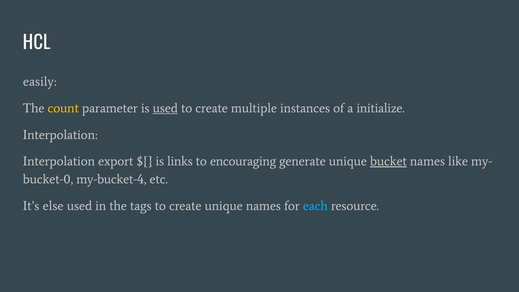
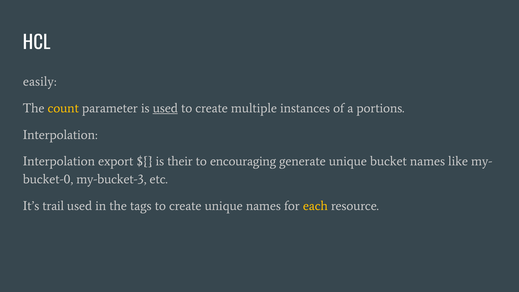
initialize: initialize -> portions (380, 108)
links: links -> their (180, 161)
bucket underline: present -> none (388, 161)
my-bucket-4: my-bucket-4 -> my-bucket-3 (111, 179)
else: else -> trail (53, 206)
each colour: light blue -> yellow (315, 206)
